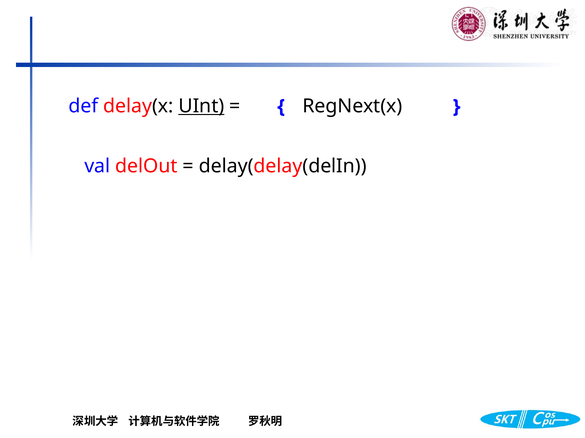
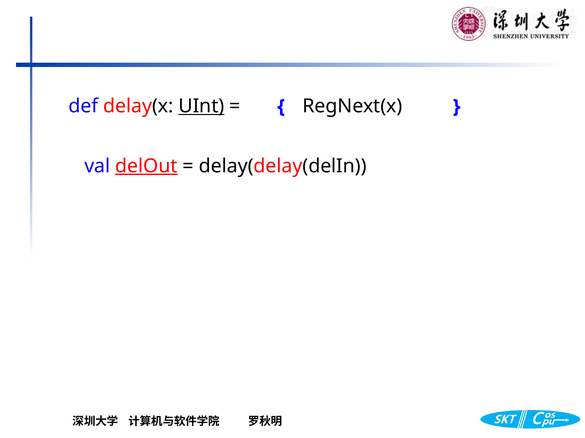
delOut underline: none -> present (146, 166)
